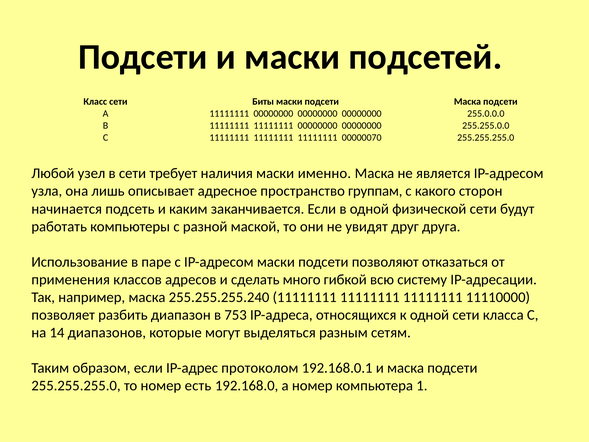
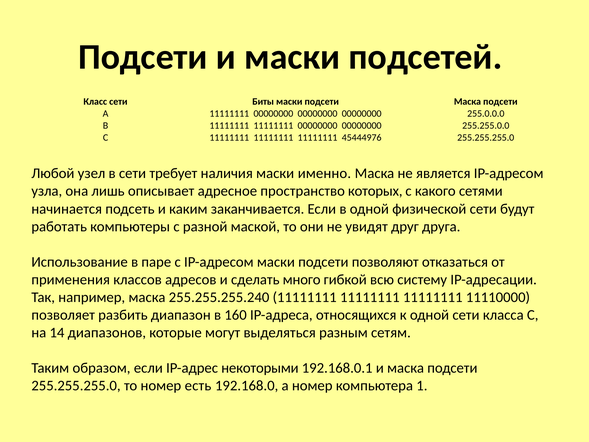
00000070: 00000070 -> 45444976 (362, 138)
группам: группам -> которых (375, 191)
сторон: сторон -> сетями (481, 191)
753: 753 -> 160 (236, 315)
протоколом: протоколом -> некоторыми (260, 368)
